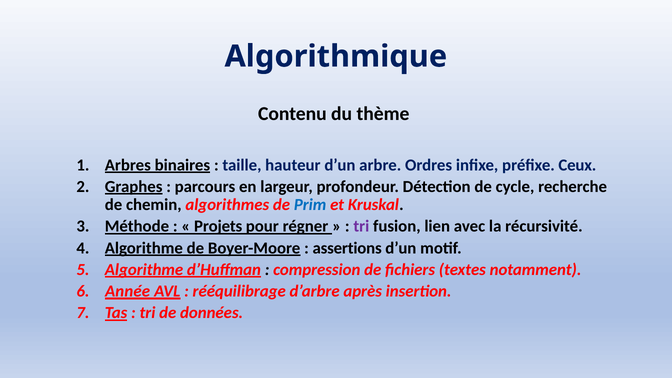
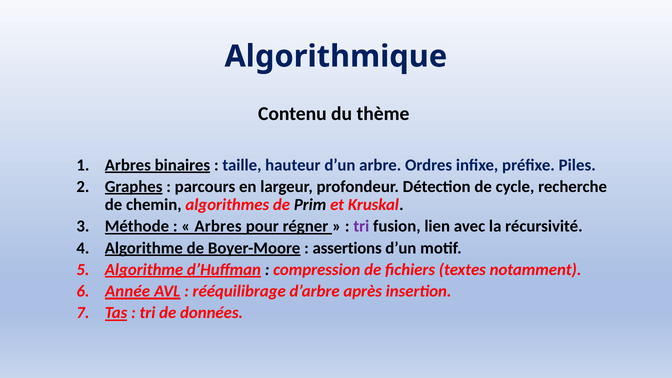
Ceux: Ceux -> Piles (577, 165)
Prim colour: blue -> black (310, 205)
Projets: Projets -> Arbres (218, 226)
